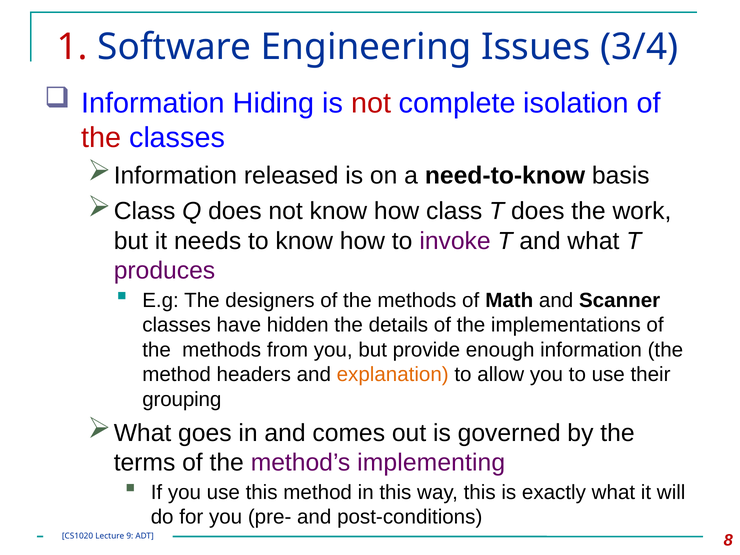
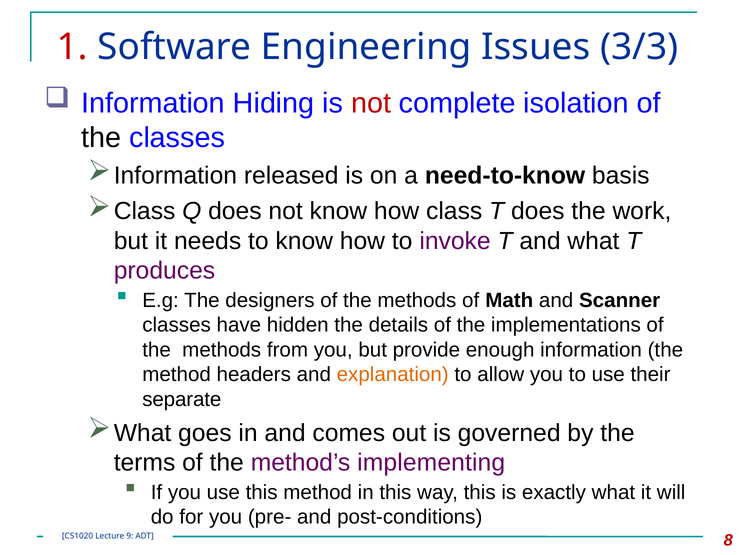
3/4: 3/4 -> 3/3 (639, 47)
the colour: red -> black (101, 138)
grouping: grouping -> separate (182, 399)
